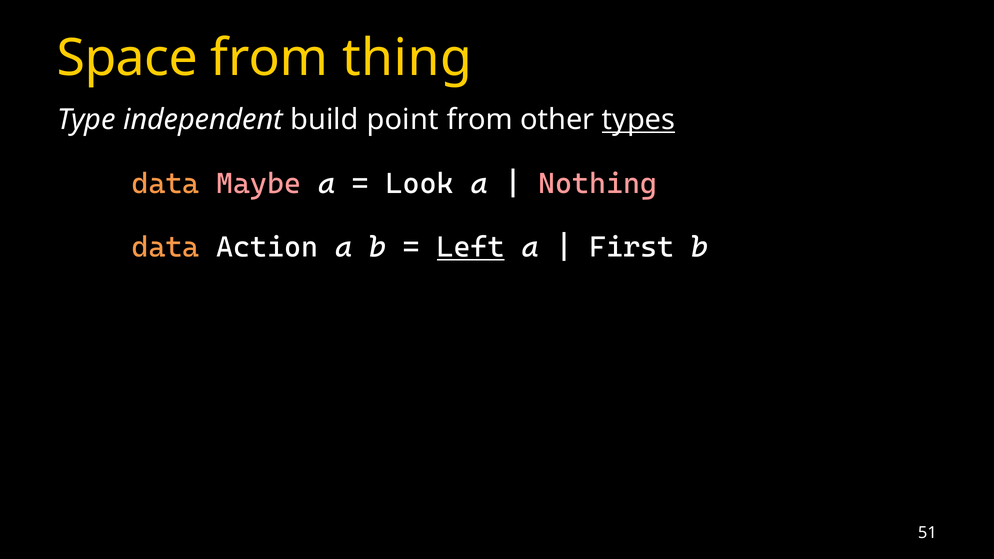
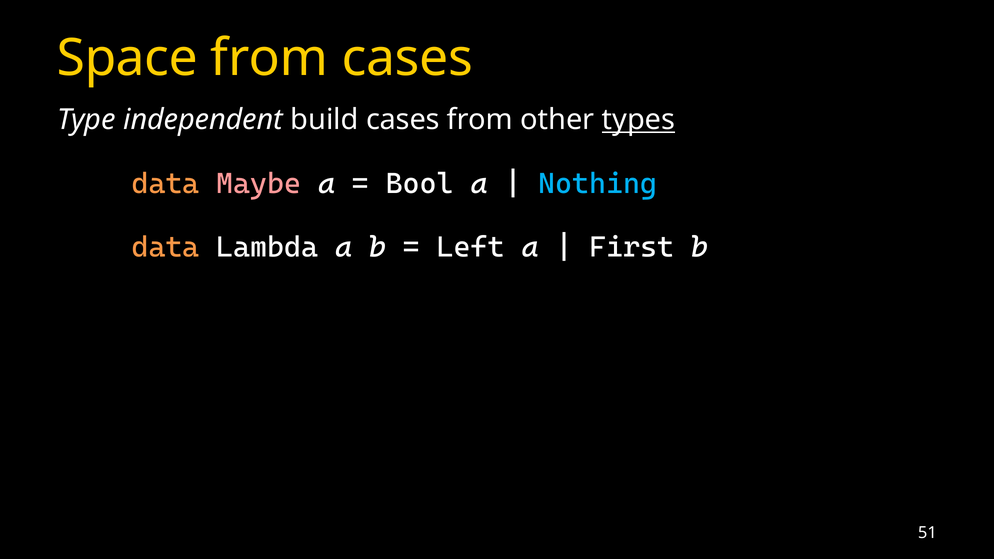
from thing: thing -> cases (407, 58)
build point: point -> cases (403, 120)
Look: Look -> Bool (420, 184)
Nothing colour: pink -> light blue (598, 184)
Action: Action -> Lambda (267, 247)
Left underline: present -> none (471, 247)
